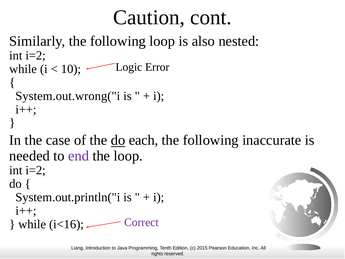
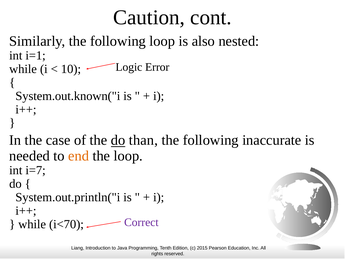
i=2: i=2 -> i=1 (36, 56)
System.out.wrong("i: System.out.wrong("i -> System.out.known("i (68, 96)
each: each -> than (143, 140)
end colour: purple -> orange (79, 156)
i=2: i=2 -> i=7 (36, 170)
i<16: i<16 -> i<70 (66, 224)
